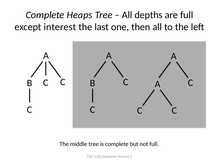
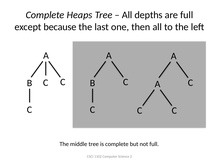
interest: interest -> because (60, 27)
